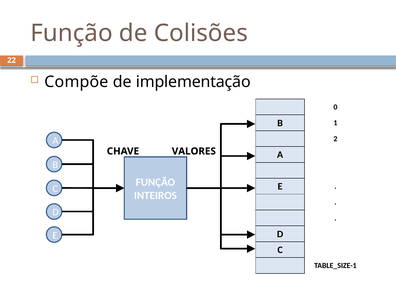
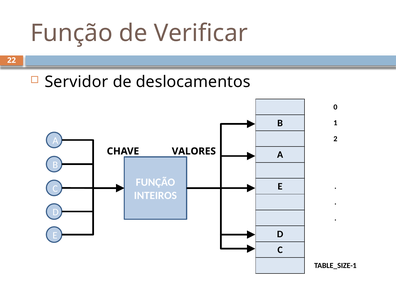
Colisões: Colisões -> Verificar (201, 33)
Compõe: Compõe -> Servidor (76, 82)
implementação: implementação -> deslocamentos (193, 82)
